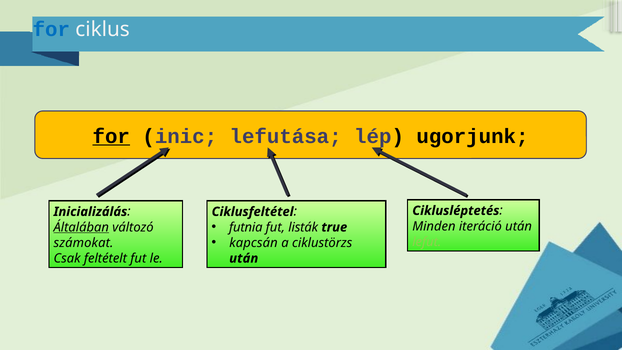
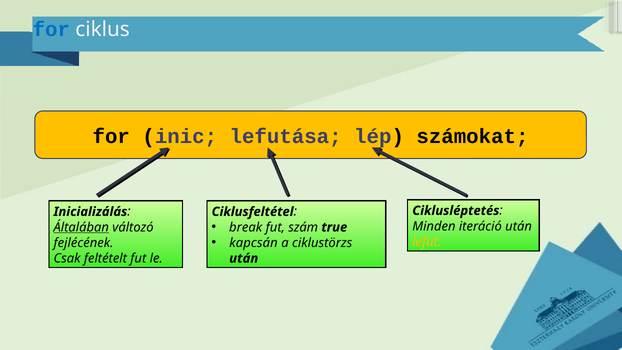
for underline: present -> none (111, 136)
ugorjunk: ugorjunk -> számokat (472, 136)
futnia: futnia -> break (246, 227)
listák: listák -> szám (303, 227)
lefut colour: light green -> yellow (427, 242)
számokat: számokat -> fejlécének (84, 243)
